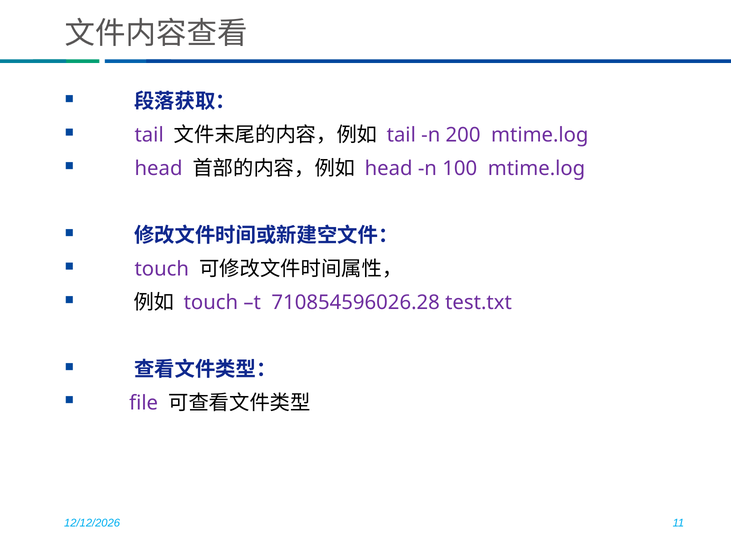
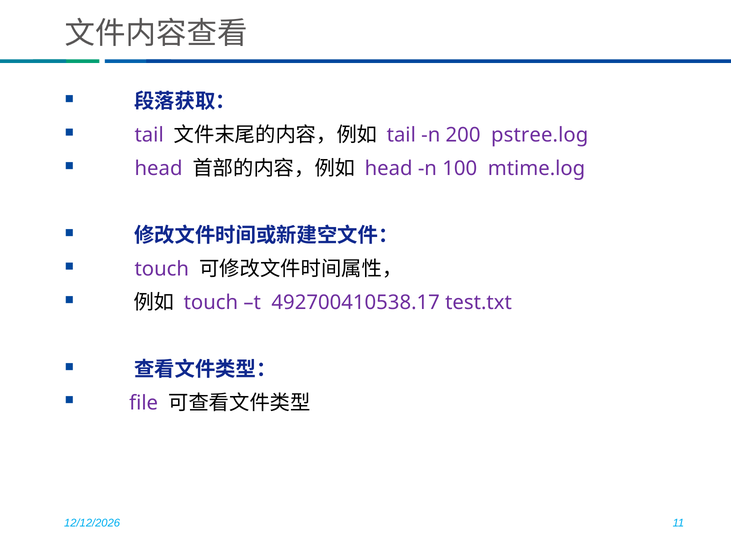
200 mtime.log: mtime.log -> pstree.log (540, 135)
710854596026.28: 710854596026.28 -> 492700410538.17 (356, 303)
